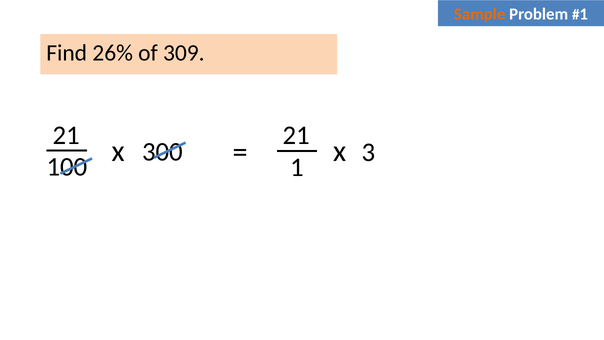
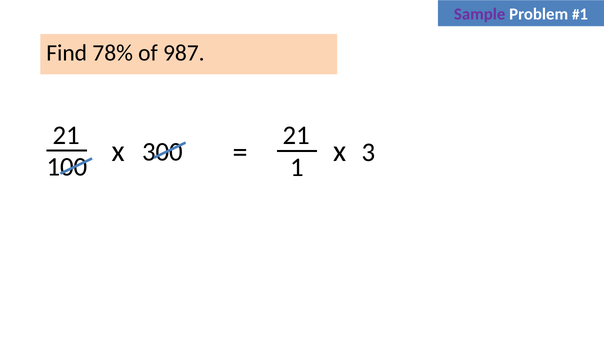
Sample colour: orange -> purple (480, 14)
26%: 26% -> 78% (113, 53)
309: 309 -> 987 (184, 53)
